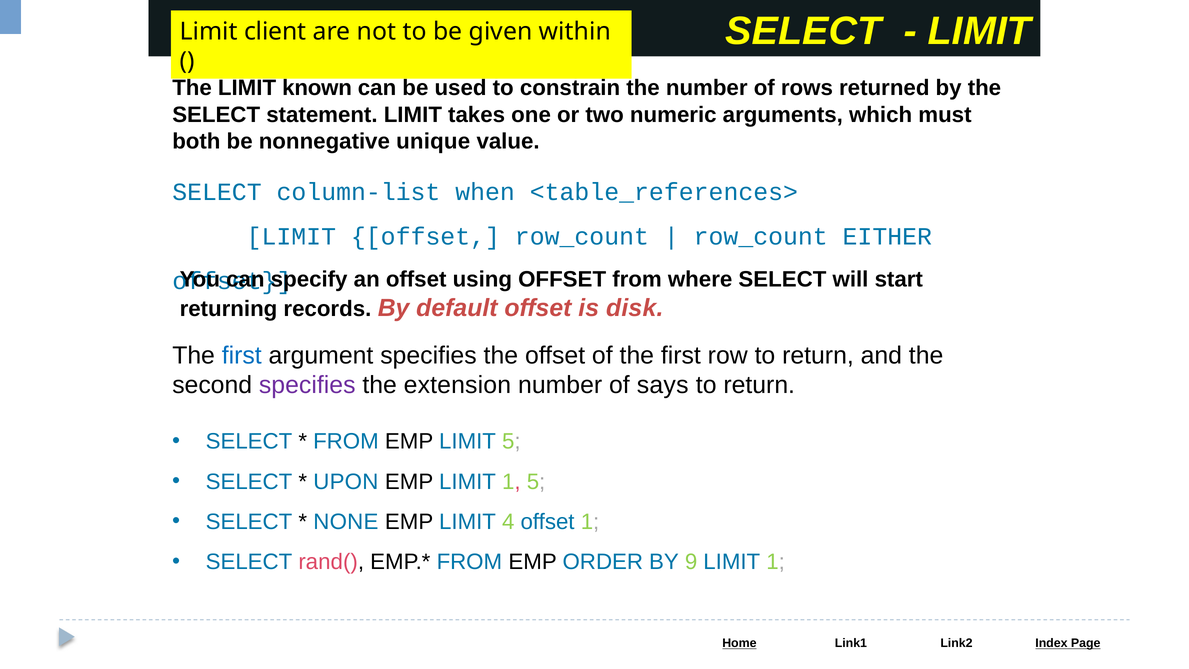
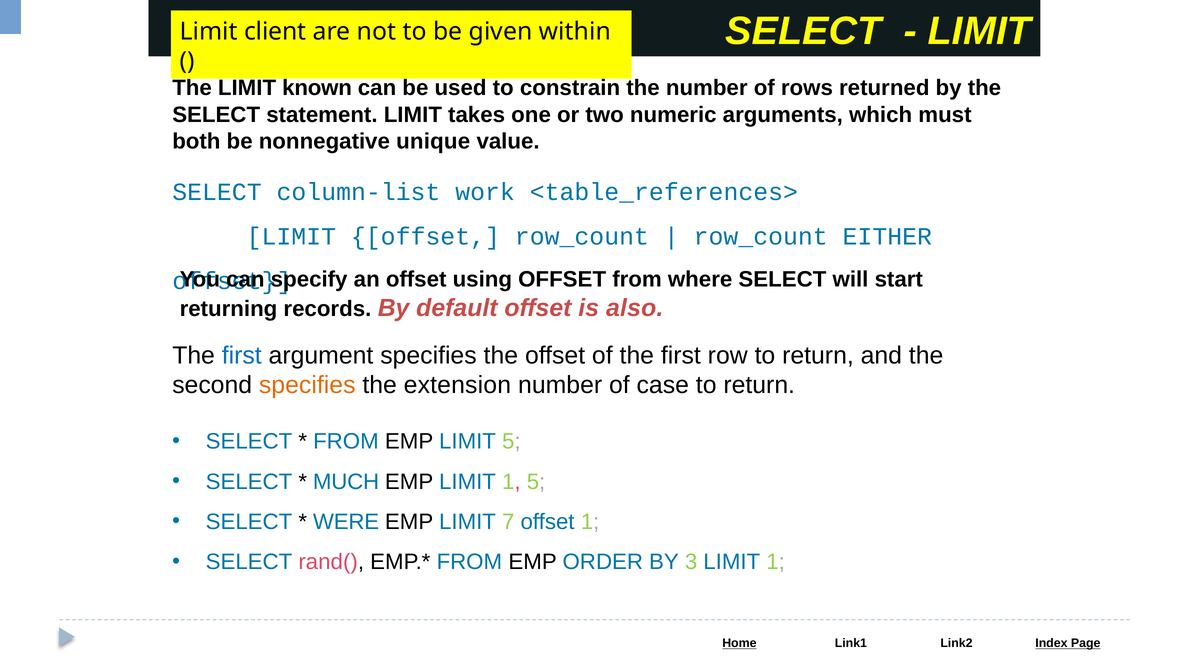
when: when -> work (485, 192)
disk: disk -> also (635, 308)
specifies colour: purple -> orange (307, 385)
says: says -> case (663, 385)
UPON: UPON -> MUCH (346, 482)
NONE: NONE -> WERE (346, 522)
4: 4 -> 7 (508, 522)
9: 9 -> 3 (691, 562)
